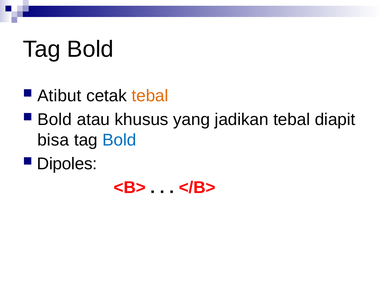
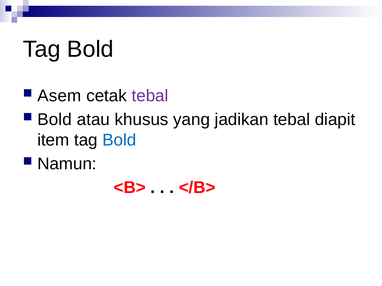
Atibut: Atibut -> Asem (59, 96)
tebal colour: orange -> purple (150, 96)
bisa: bisa -> item (53, 140)
Dipoles: Dipoles -> Namun (67, 164)
